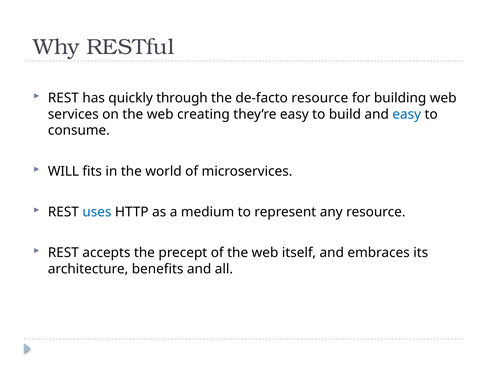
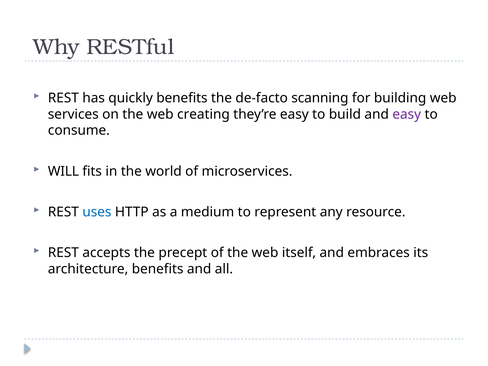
quickly through: through -> benefits (182, 98)
de-facto resource: resource -> scanning (320, 98)
easy colour: blue -> purple (407, 114)
